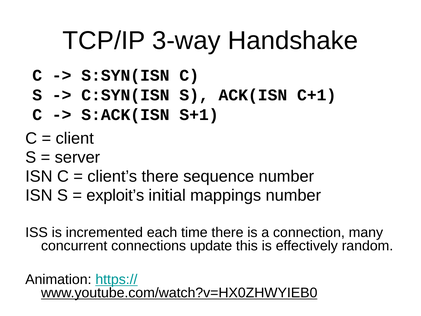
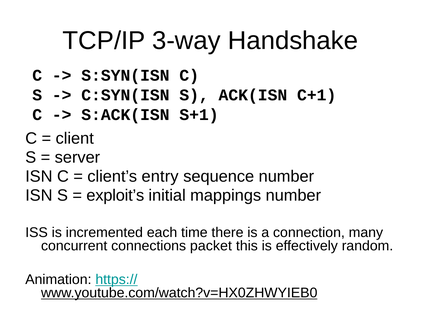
client’s there: there -> entry (160, 176)
update: update -> packet (211, 246)
